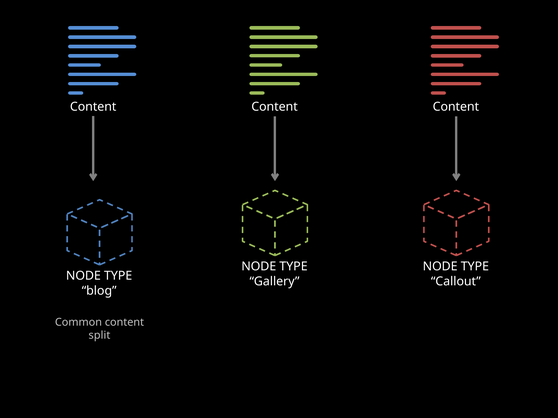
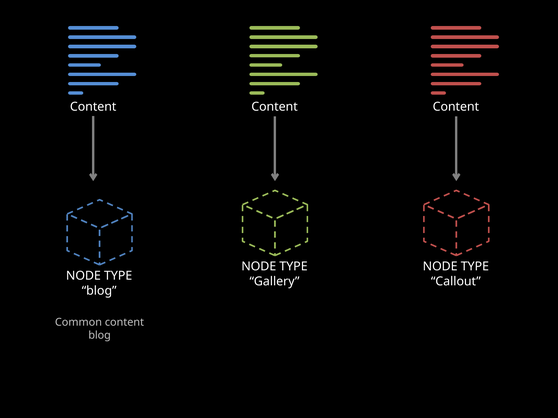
split: split -> blog (100, 336)
